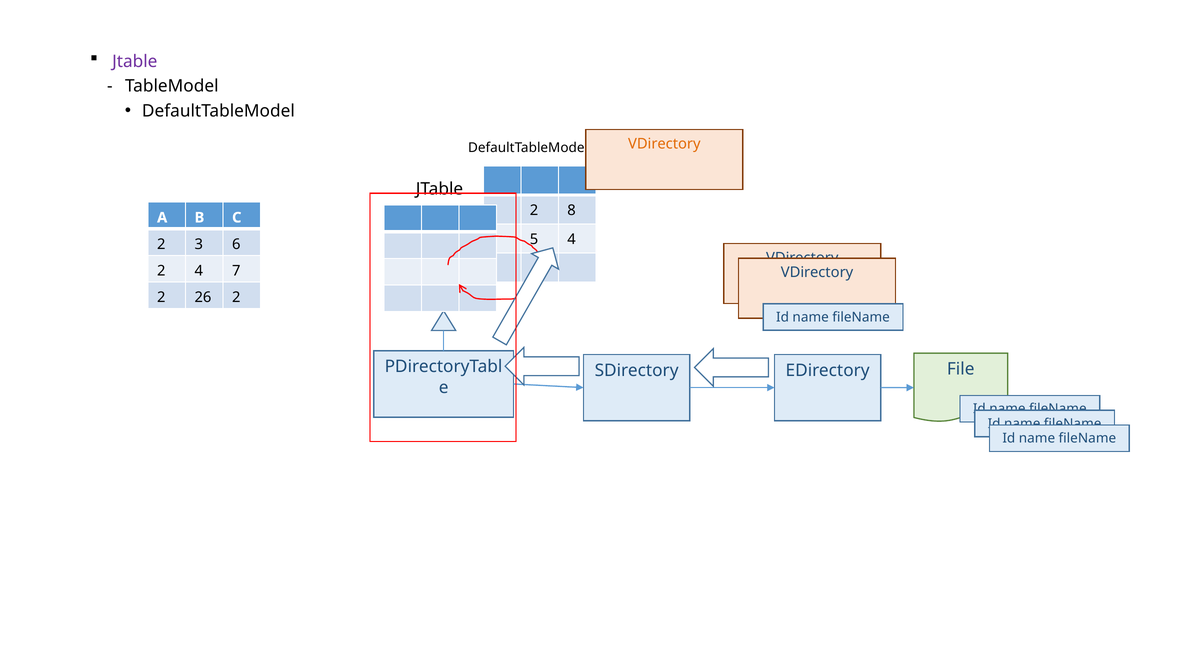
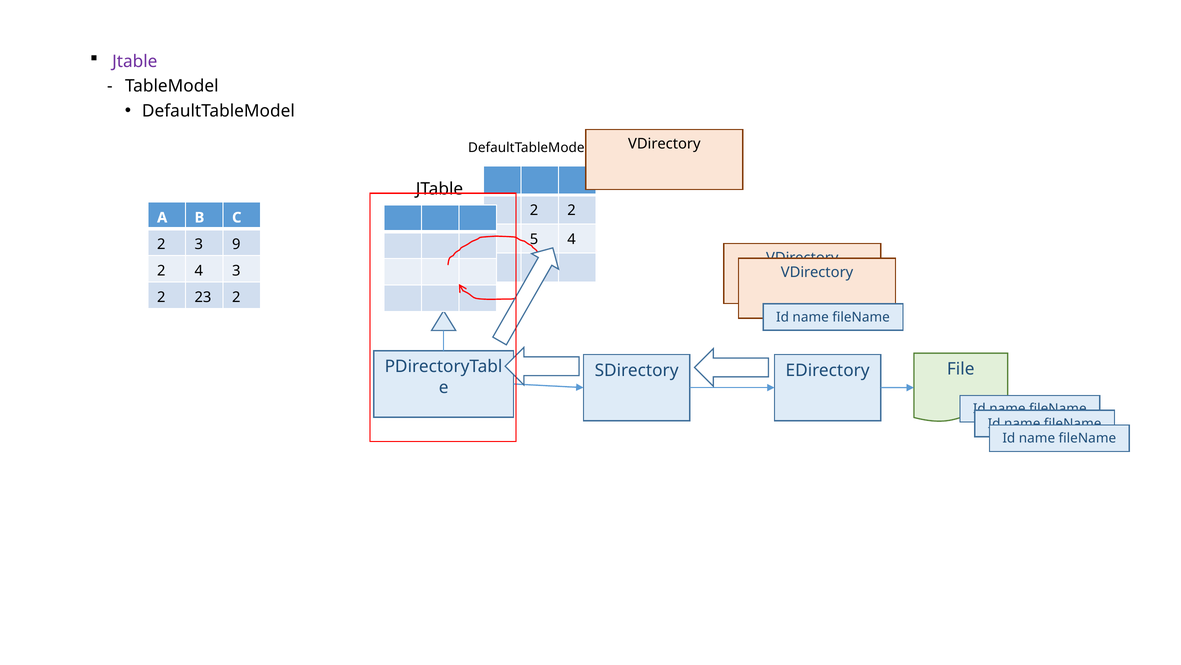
VDirectory colour: orange -> black (664, 144)
2 8: 8 -> 2 (572, 210)
6: 6 -> 9 (236, 244)
4 7: 7 -> 3 (236, 271)
26: 26 -> 23 (203, 297)
